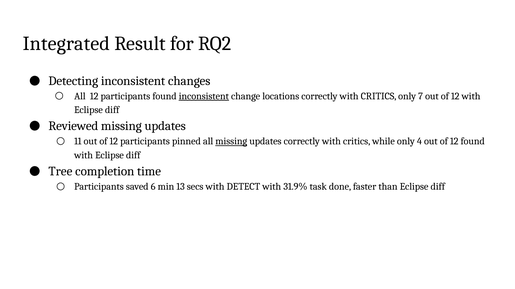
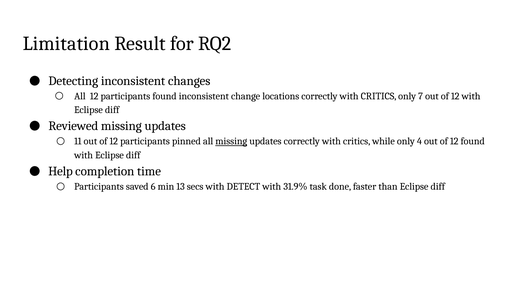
Integrated: Integrated -> Limitation (66, 44)
inconsistent underline: present -> none (204, 96)
Tree: Tree -> Help (61, 172)
